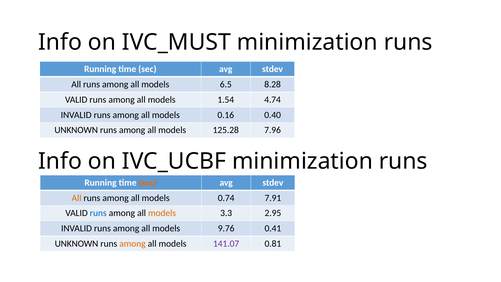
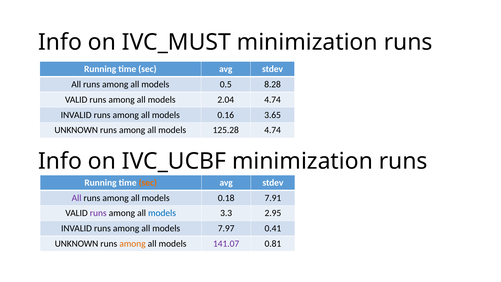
6.5: 6.5 -> 0.5 (226, 84)
1.54: 1.54 -> 2.04 (226, 100)
0.40: 0.40 -> 3.65 (273, 115)
125.28 7.96: 7.96 -> 4.74 (273, 130)
All colour: orange -> purple (77, 198)
0.74: 0.74 -> 0.18 (226, 198)
runs colour: blue -> purple (98, 213)
models colour: orange -> blue (162, 213)
9.76: 9.76 -> 7.97 (226, 228)
